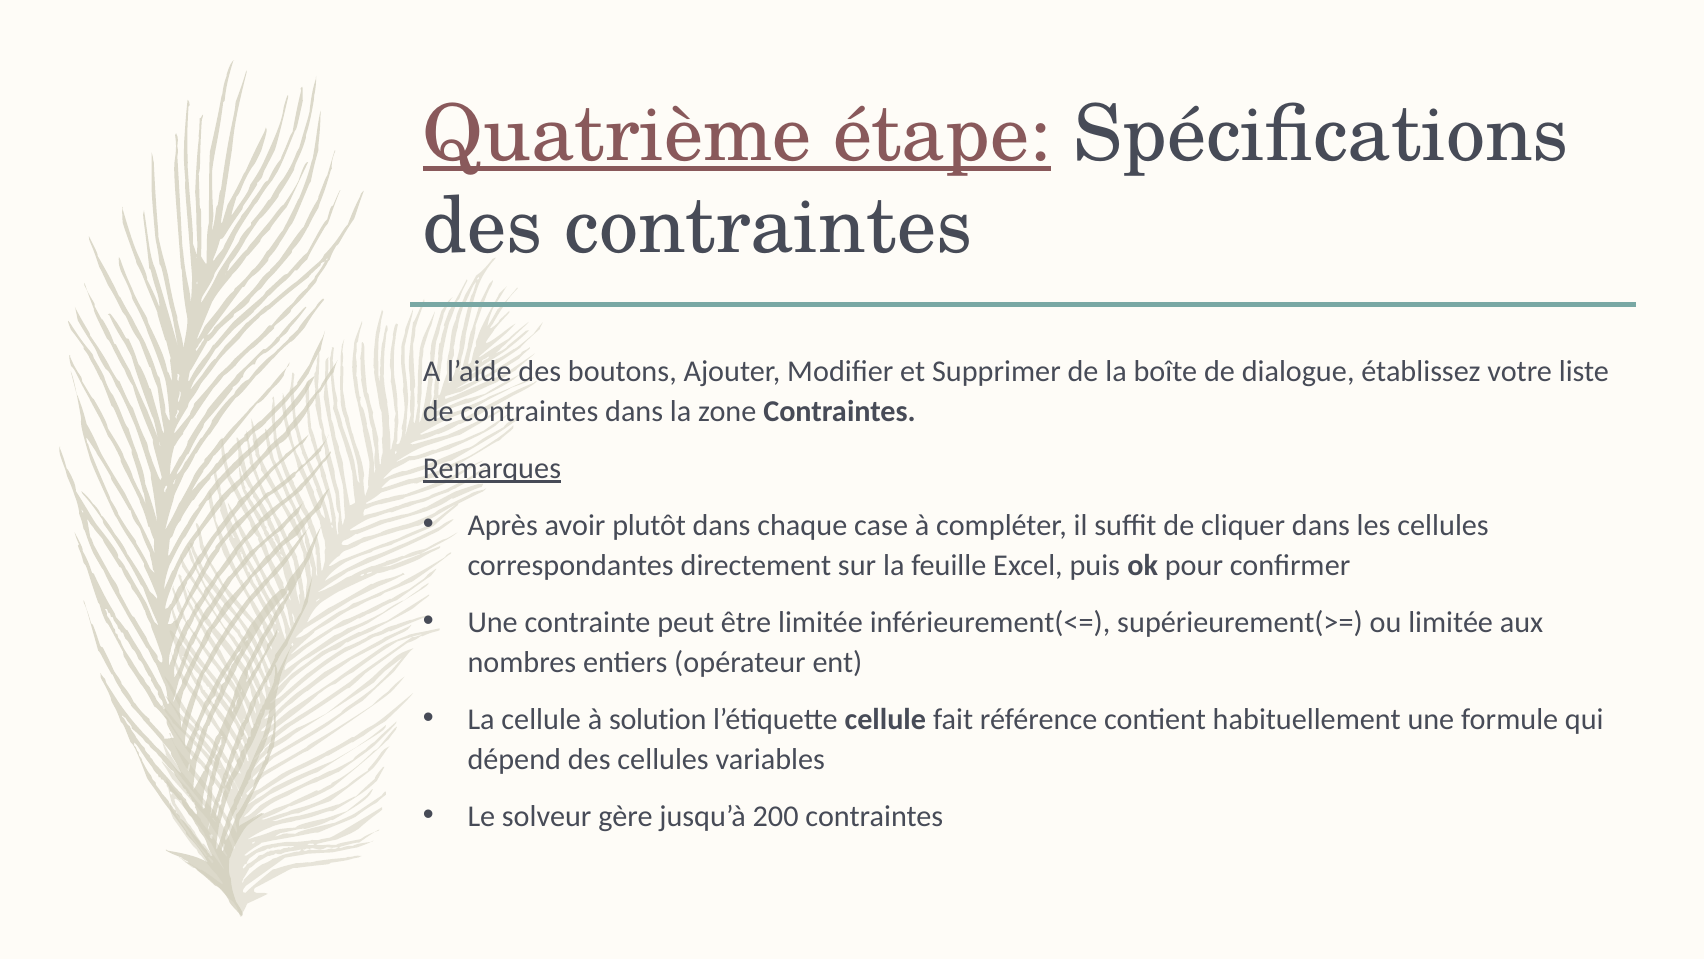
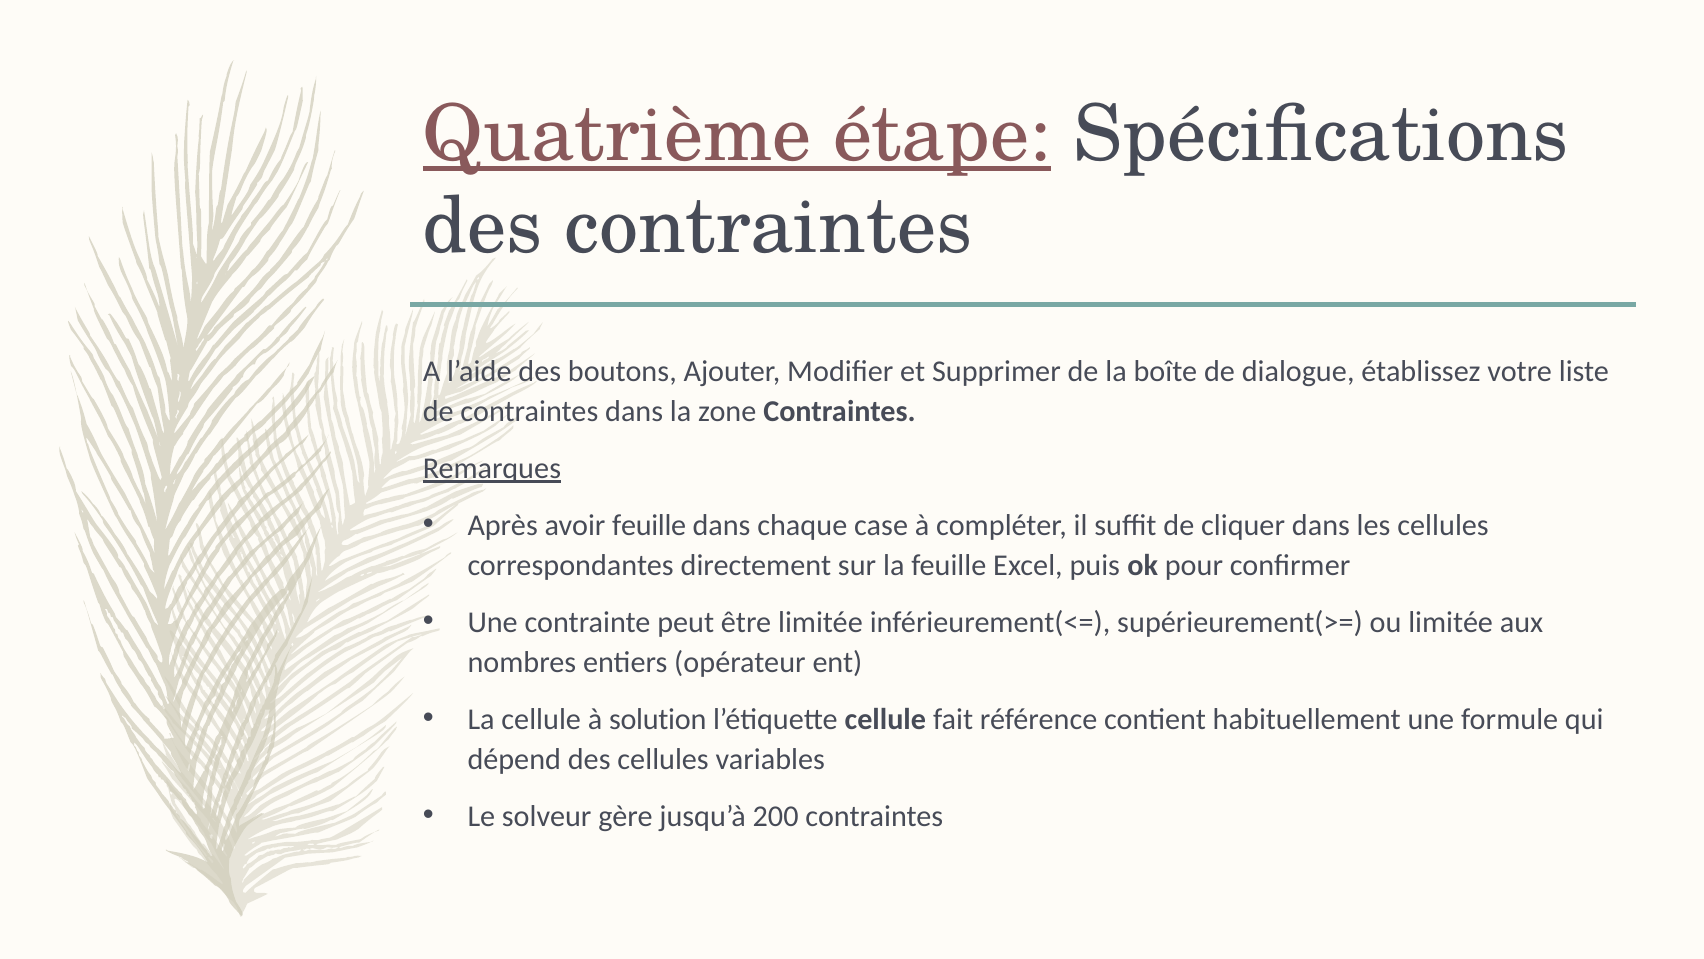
avoir plutôt: plutôt -> feuille (649, 525)
